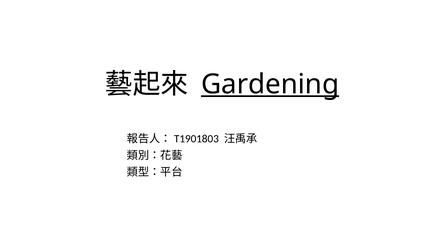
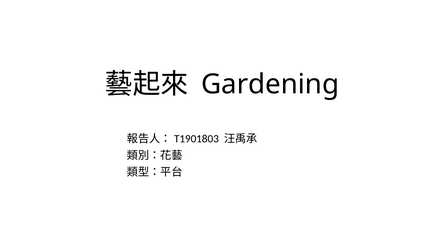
Gardening underline: present -> none (270, 84)
